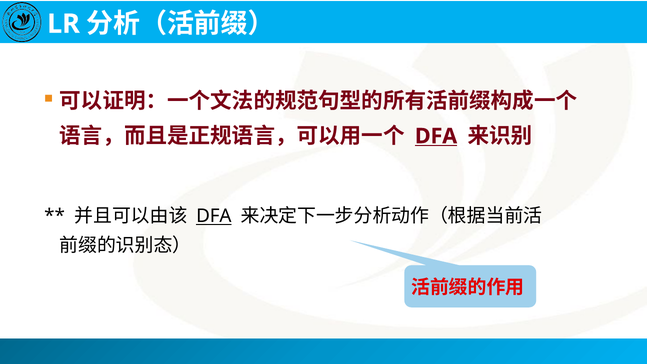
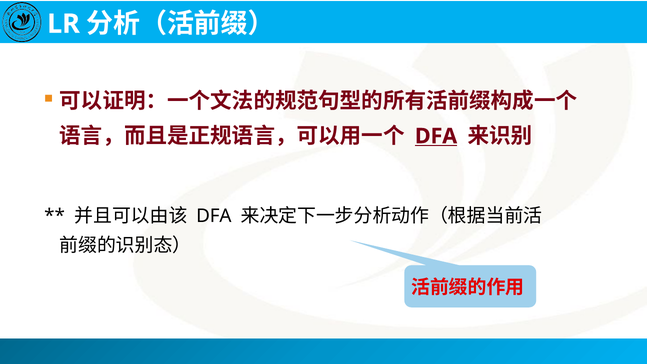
DFA underline: present -> none (214, 216)
